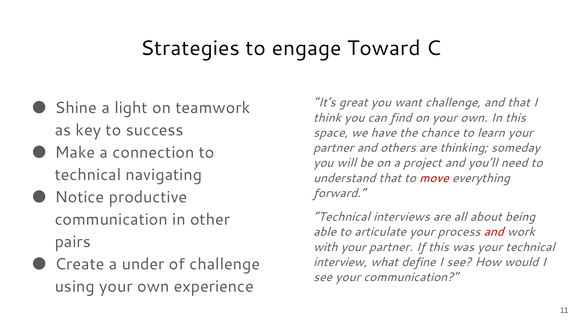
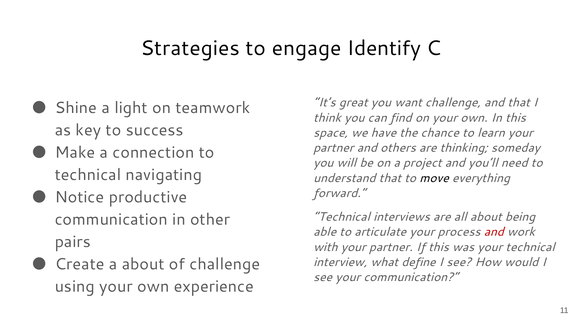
Toward: Toward -> Identify (384, 48)
move colour: red -> black (434, 178)
a under: under -> about (143, 264)
